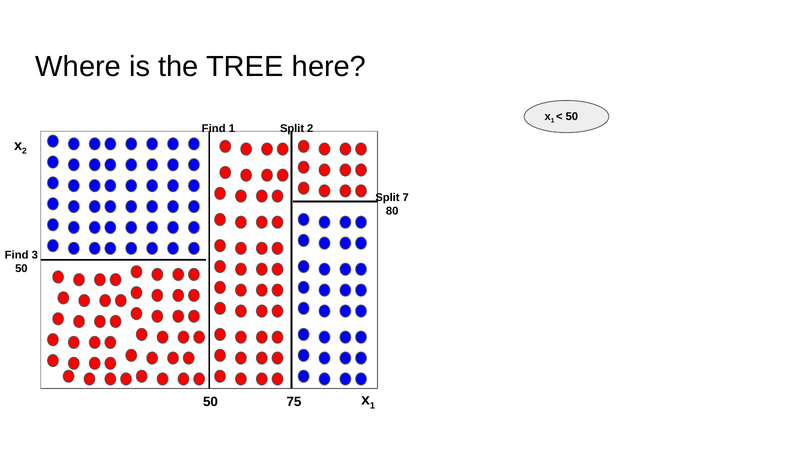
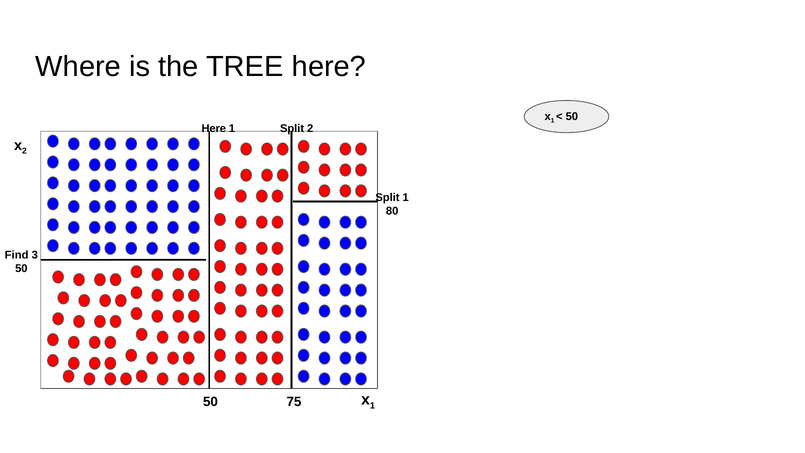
Find: Find -> Here (214, 128)
Split 7: 7 -> 1 (406, 198)
